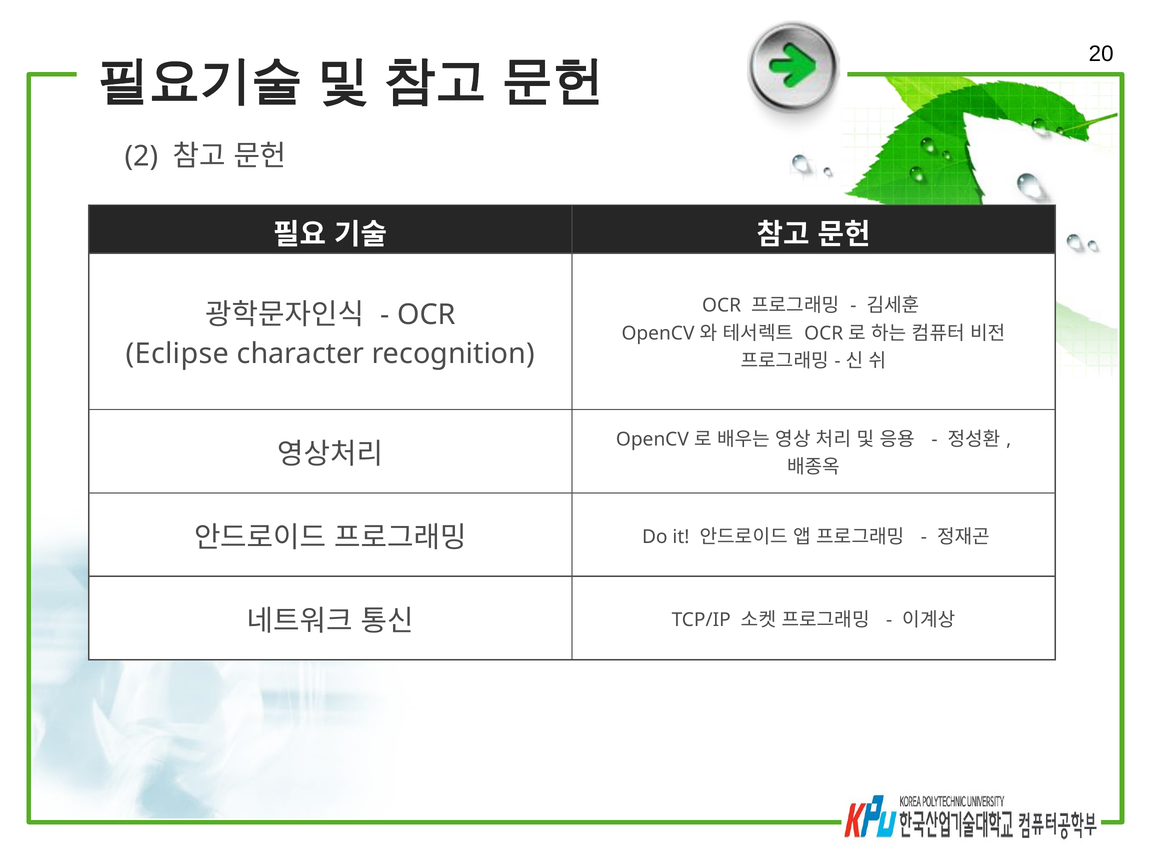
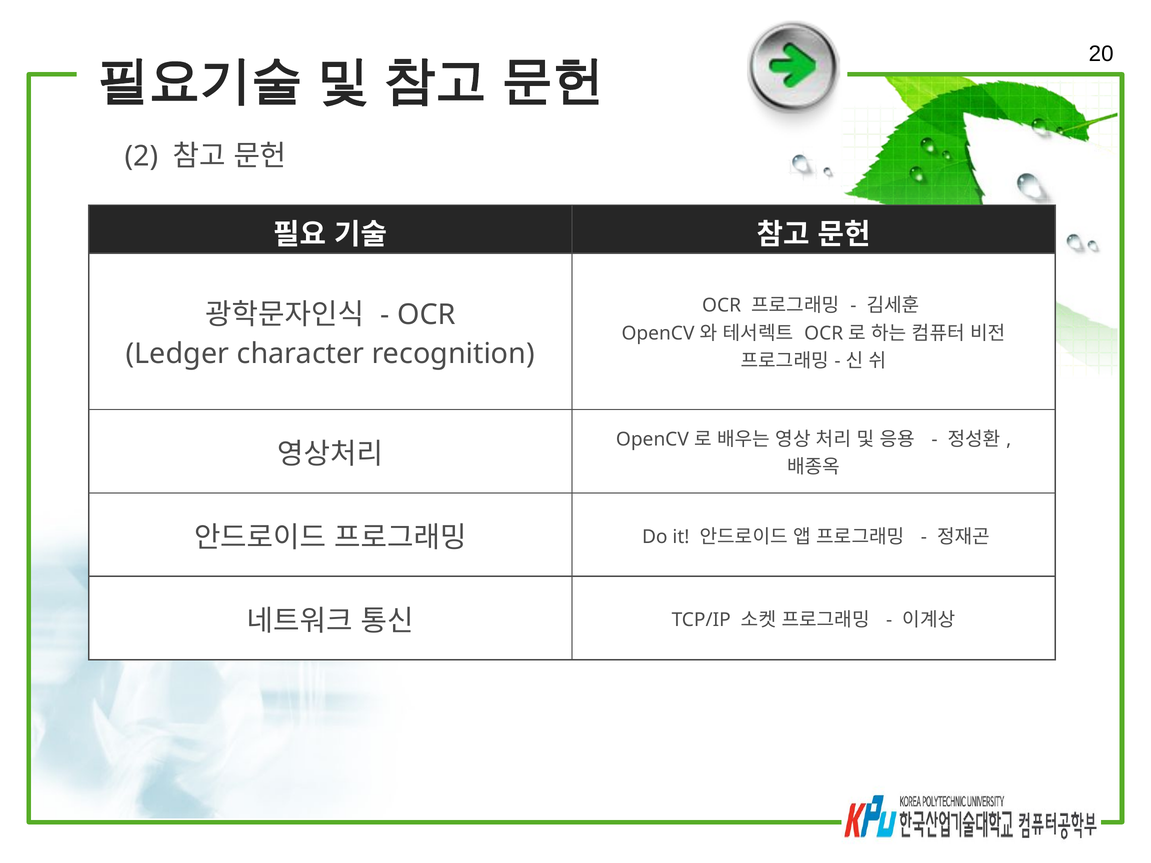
Eclipse: Eclipse -> Ledger (177, 354)
